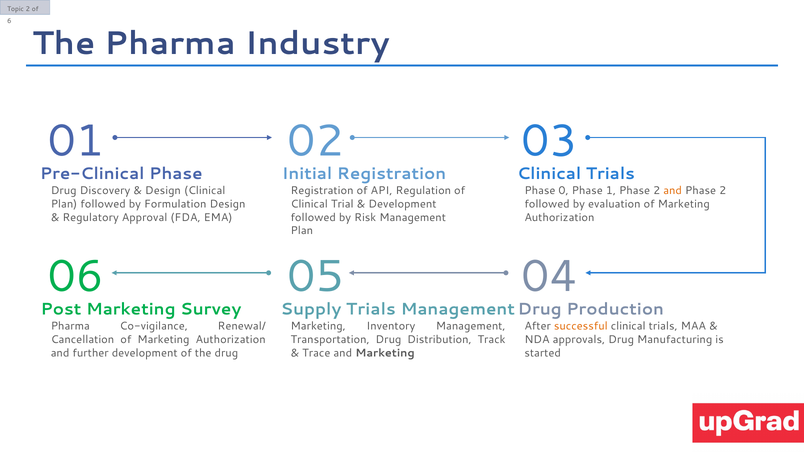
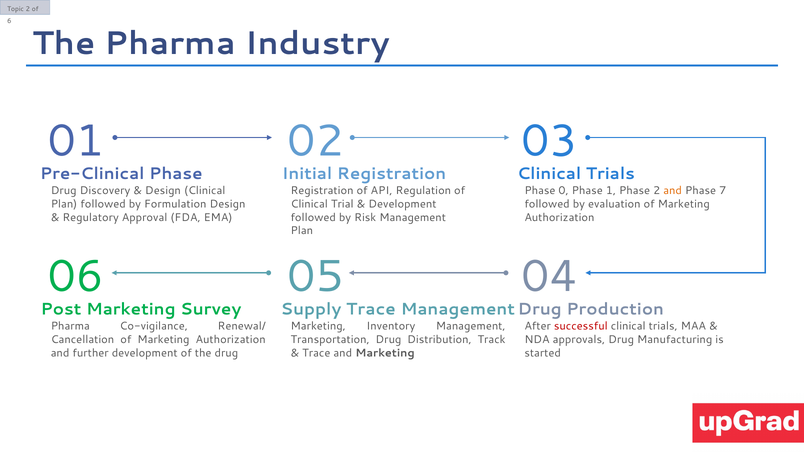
2: 2 -> 7 (723, 191)
Supply Trials: Trials -> Trace (371, 309)
successful colour: orange -> red (581, 326)
